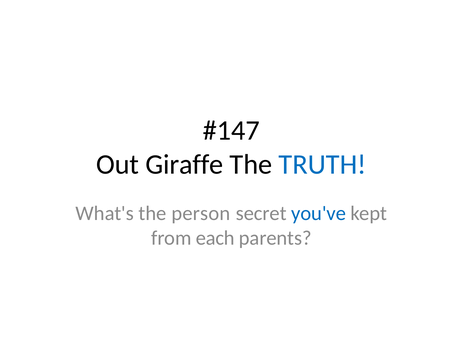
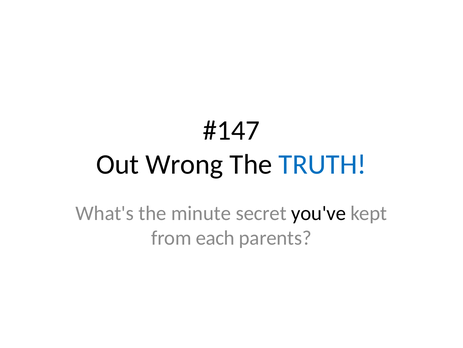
Giraffe: Giraffe -> Wrong (184, 164)
person: person -> minute (201, 213)
you've colour: blue -> black (319, 213)
